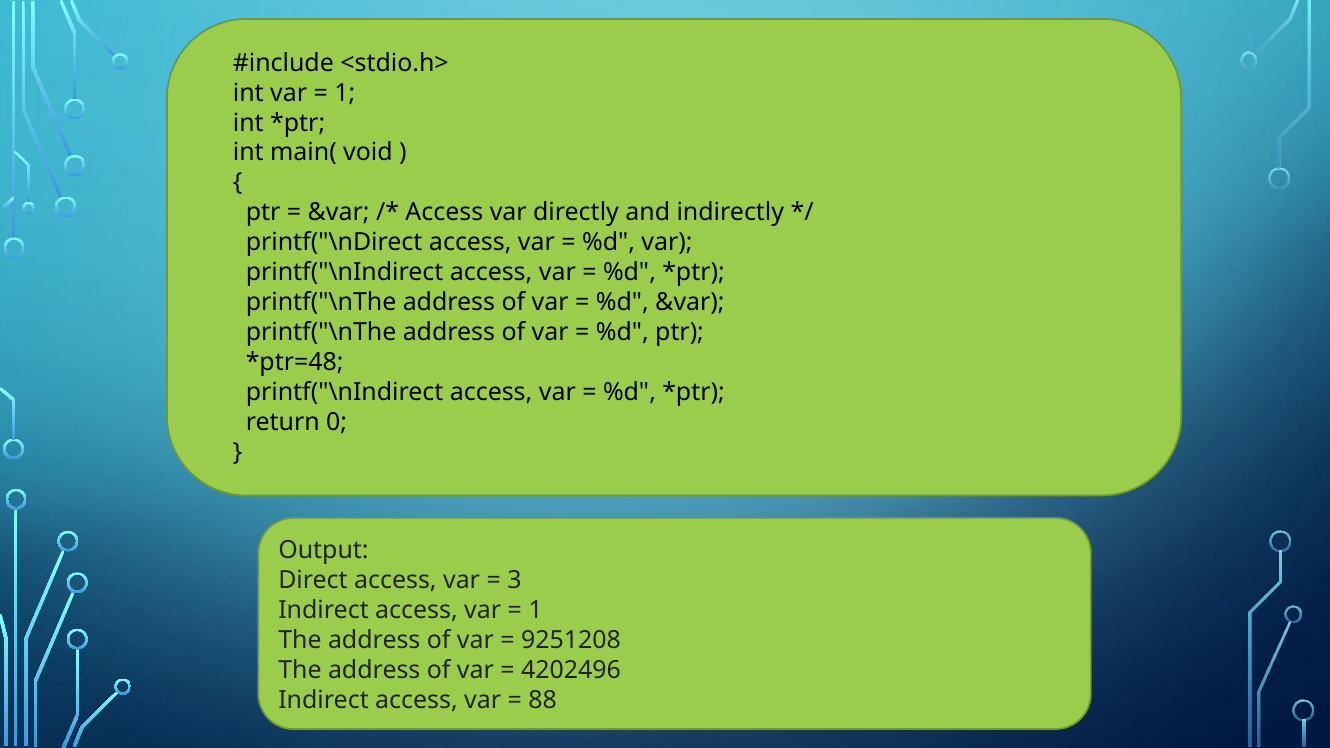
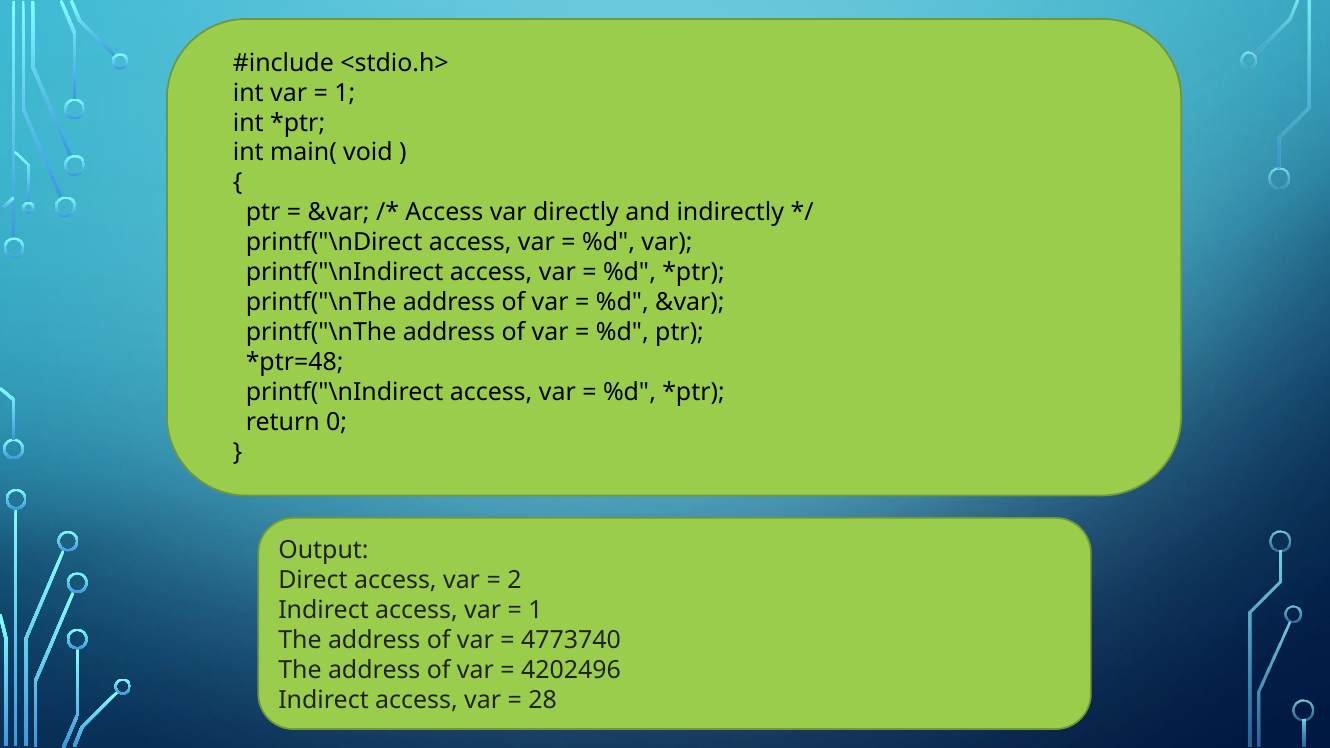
3: 3 -> 2 (514, 580)
9251208: 9251208 -> 4773740 (571, 640)
88: 88 -> 28 (543, 700)
